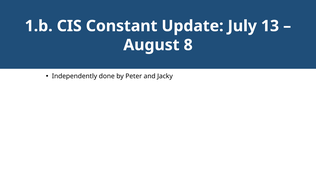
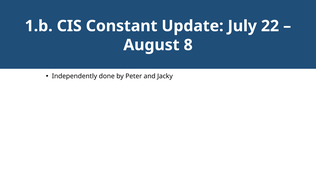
13: 13 -> 22 (270, 26)
